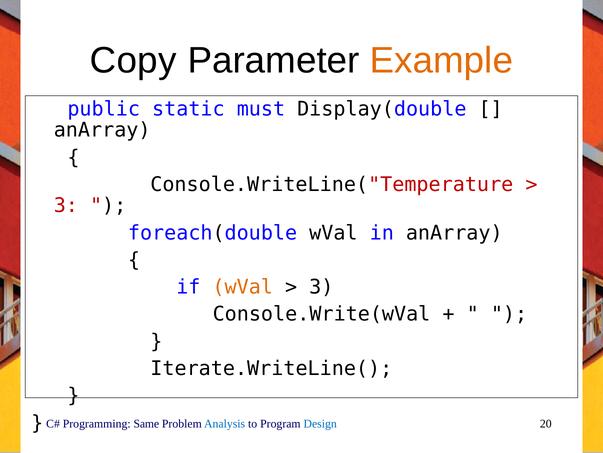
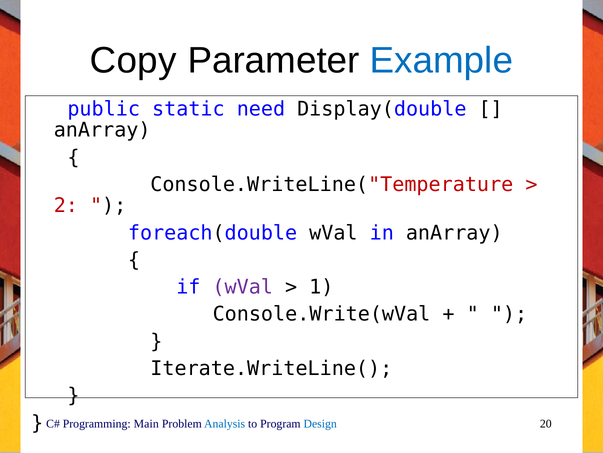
Example colour: orange -> blue (441, 60)
must: must -> need (261, 109)
3: 3 -> 2 (66, 205)
wVal colour: orange -> purple (243, 287)
3: 3 -> 1 (321, 287)
Same: Same -> Main (146, 423)
